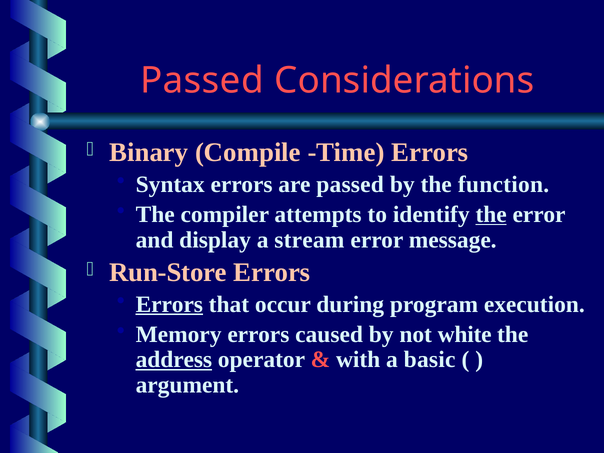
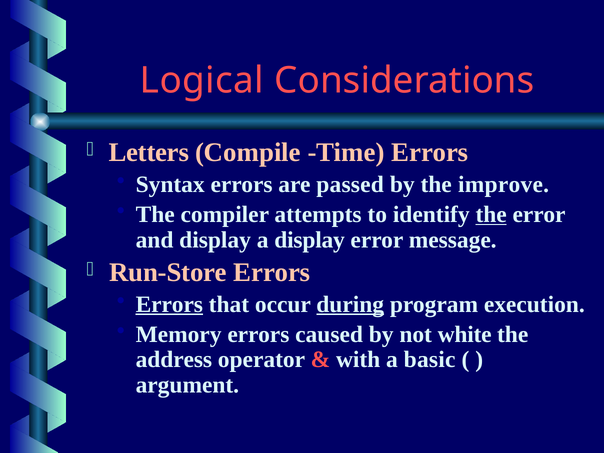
Passed: Passed -> Logical (202, 81)
Binary: Binary -> Letters (149, 152)
function: function -> improve (504, 184)
a stream: stream -> display (310, 240)
during underline: none -> present (350, 304)
address underline: present -> none (174, 360)
